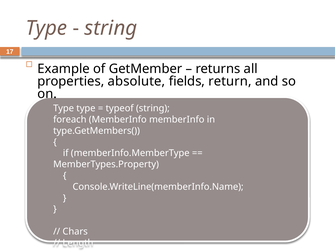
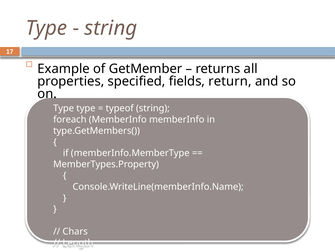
absolute: absolute -> specified (137, 81)
